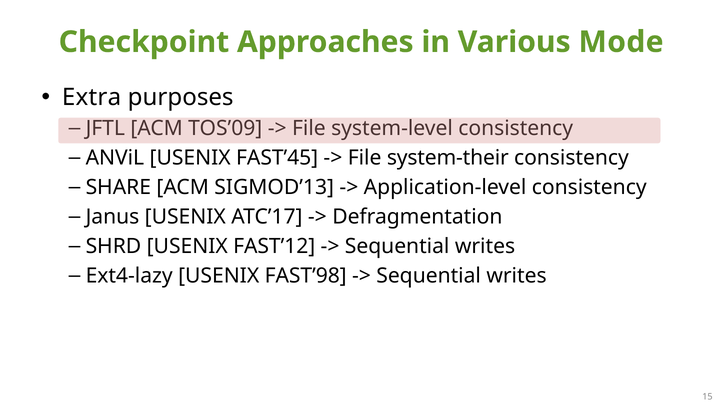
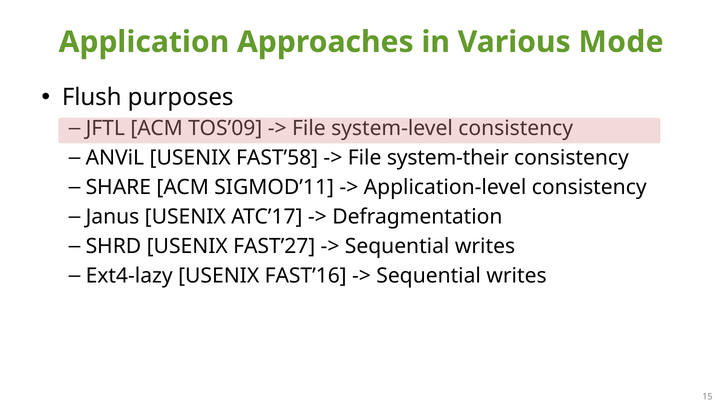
Checkpoint: Checkpoint -> Application (144, 42)
Extra: Extra -> Flush (92, 98)
FAST’45: FAST’45 -> FAST’58 (277, 158)
SIGMOD’13: SIGMOD’13 -> SIGMOD’11 (274, 188)
FAST’12: FAST’12 -> FAST’27 (274, 247)
FAST’98: FAST’98 -> FAST’16 (306, 276)
